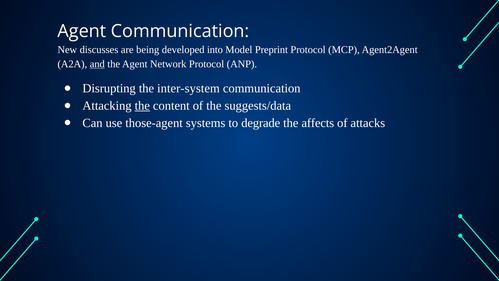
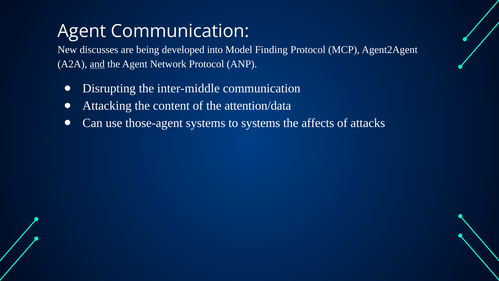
Preprint: Preprint -> Finding (271, 50)
inter-system: inter-system -> inter-middle (188, 88)
the underline: present -> none (142, 106)
suggests/data: suggests/data -> attention/data (258, 106)
to degrade: degrade -> systems (261, 123)
